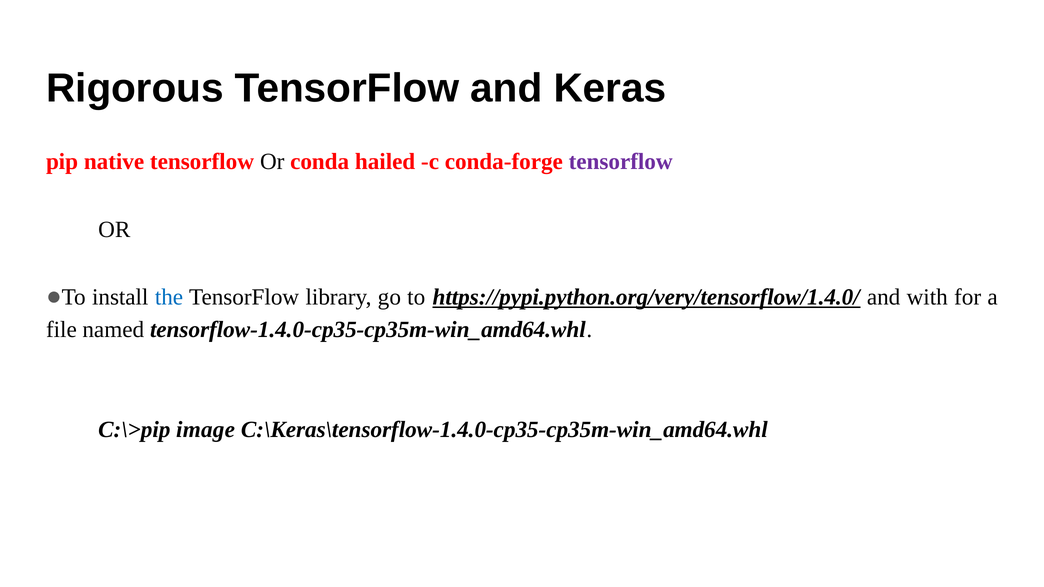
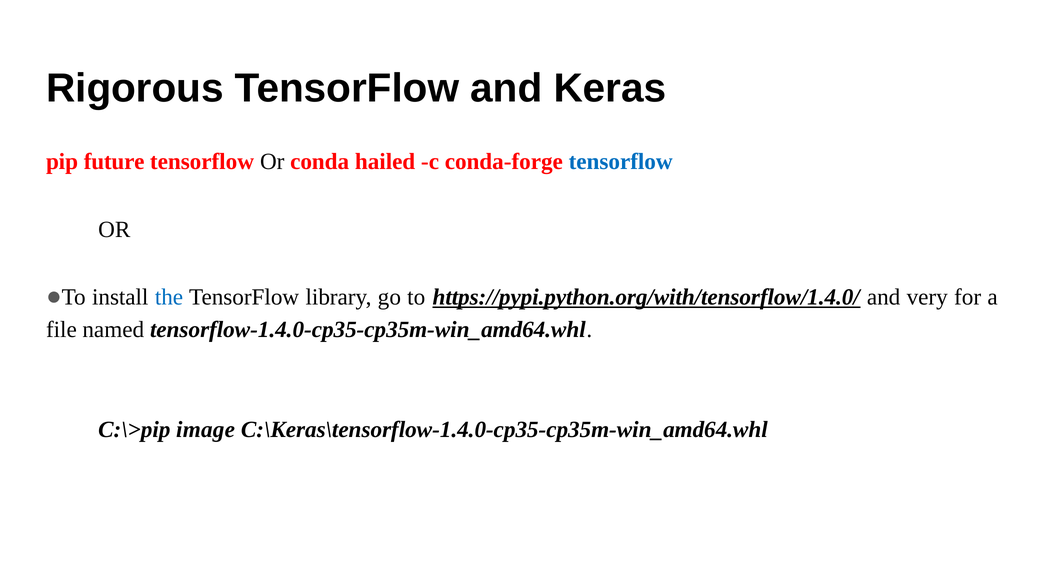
native: native -> future (114, 162)
tensorflow colour: purple -> blue (621, 162)
https://pypi.python.org/very/tensorflow/1.4.0/: https://pypi.python.org/very/tensorflow/1.4.0/ -> https://pypi.python.org/with/tensorflow/1.4.0/ (646, 297)
with: with -> very (927, 297)
